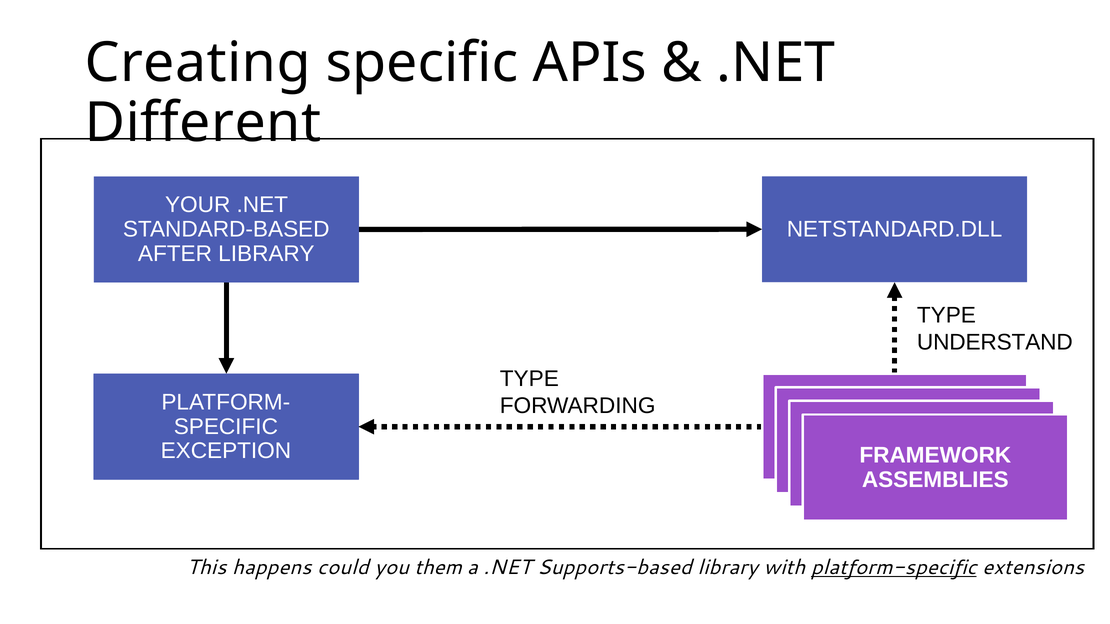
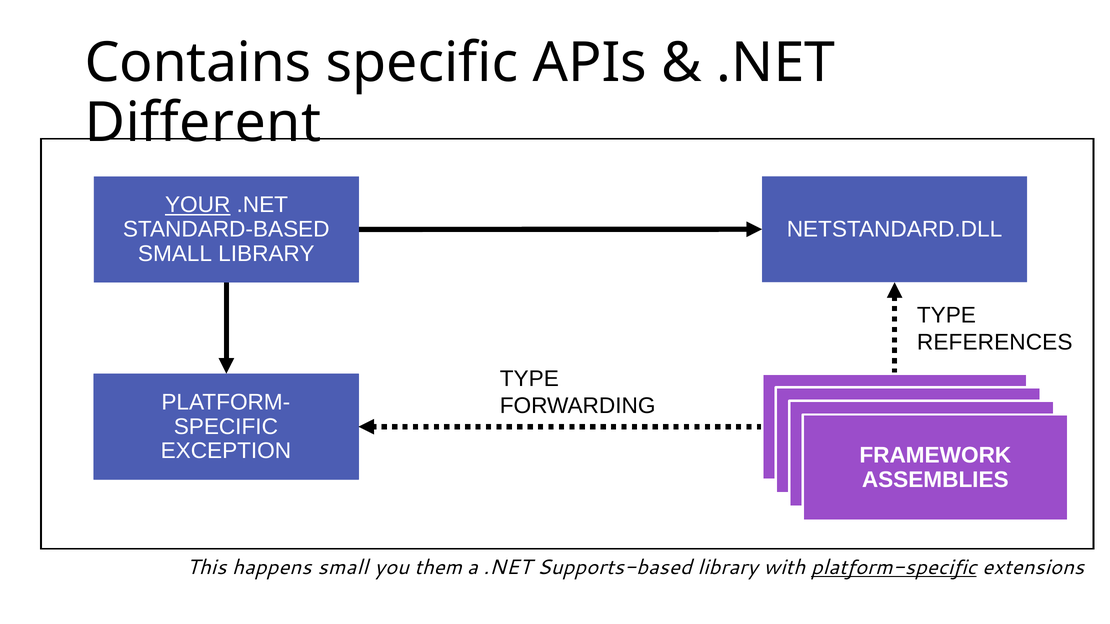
Creating: Creating -> Contains (198, 63)
YOUR underline: none -> present (198, 205)
AFTER: AFTER -> SMALL (175, 254)
UNDERSTAND: UNDERSTAND -> REFERENCES (995, 342)
happens could: could -> small (343, 568)
